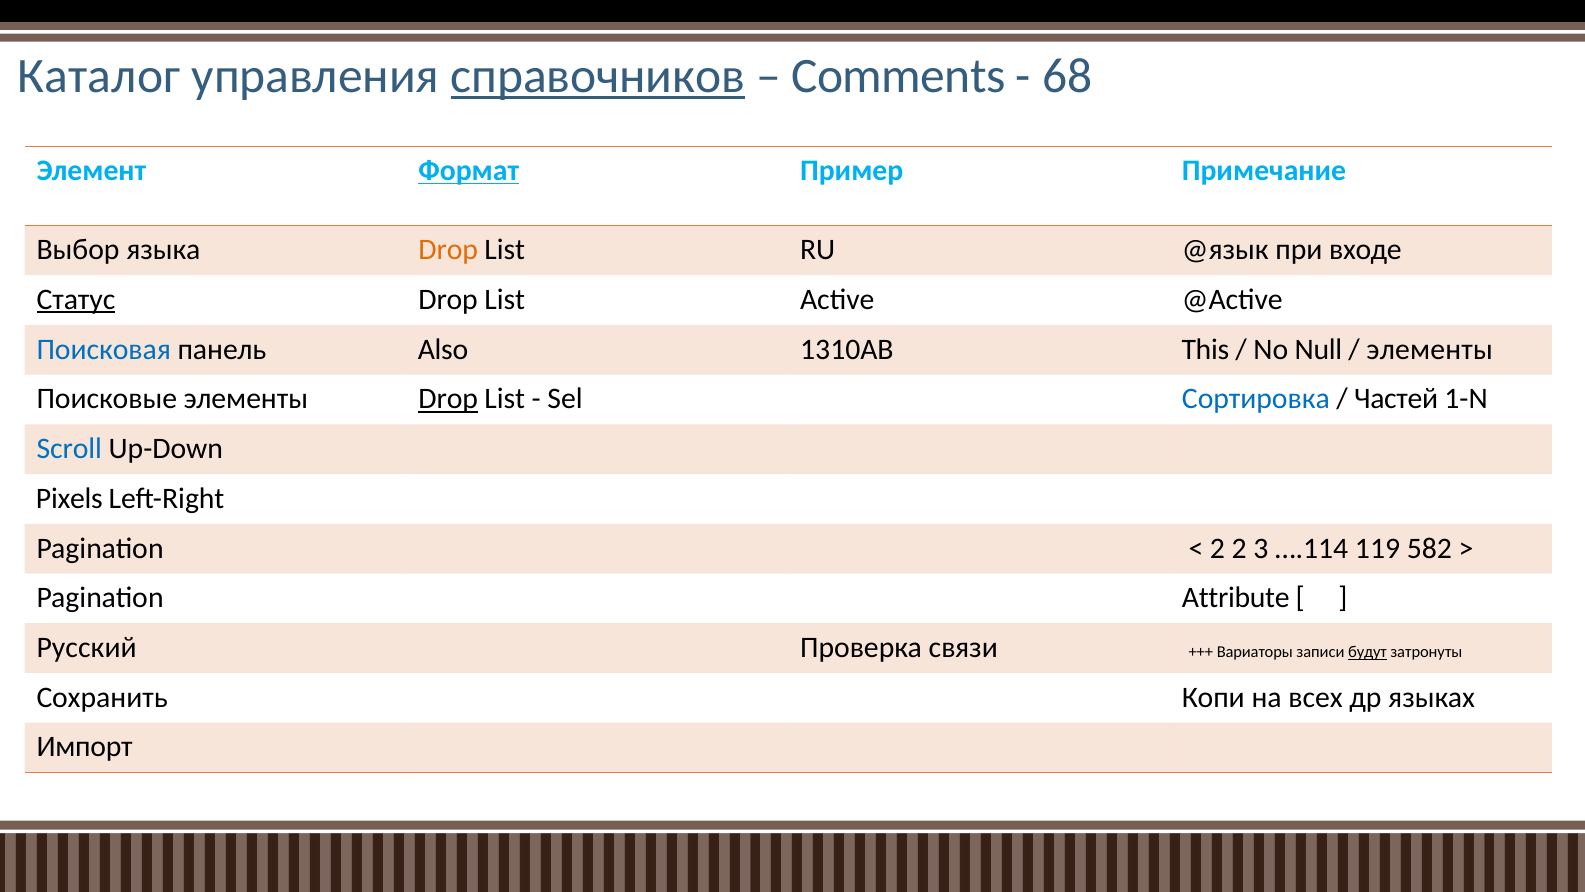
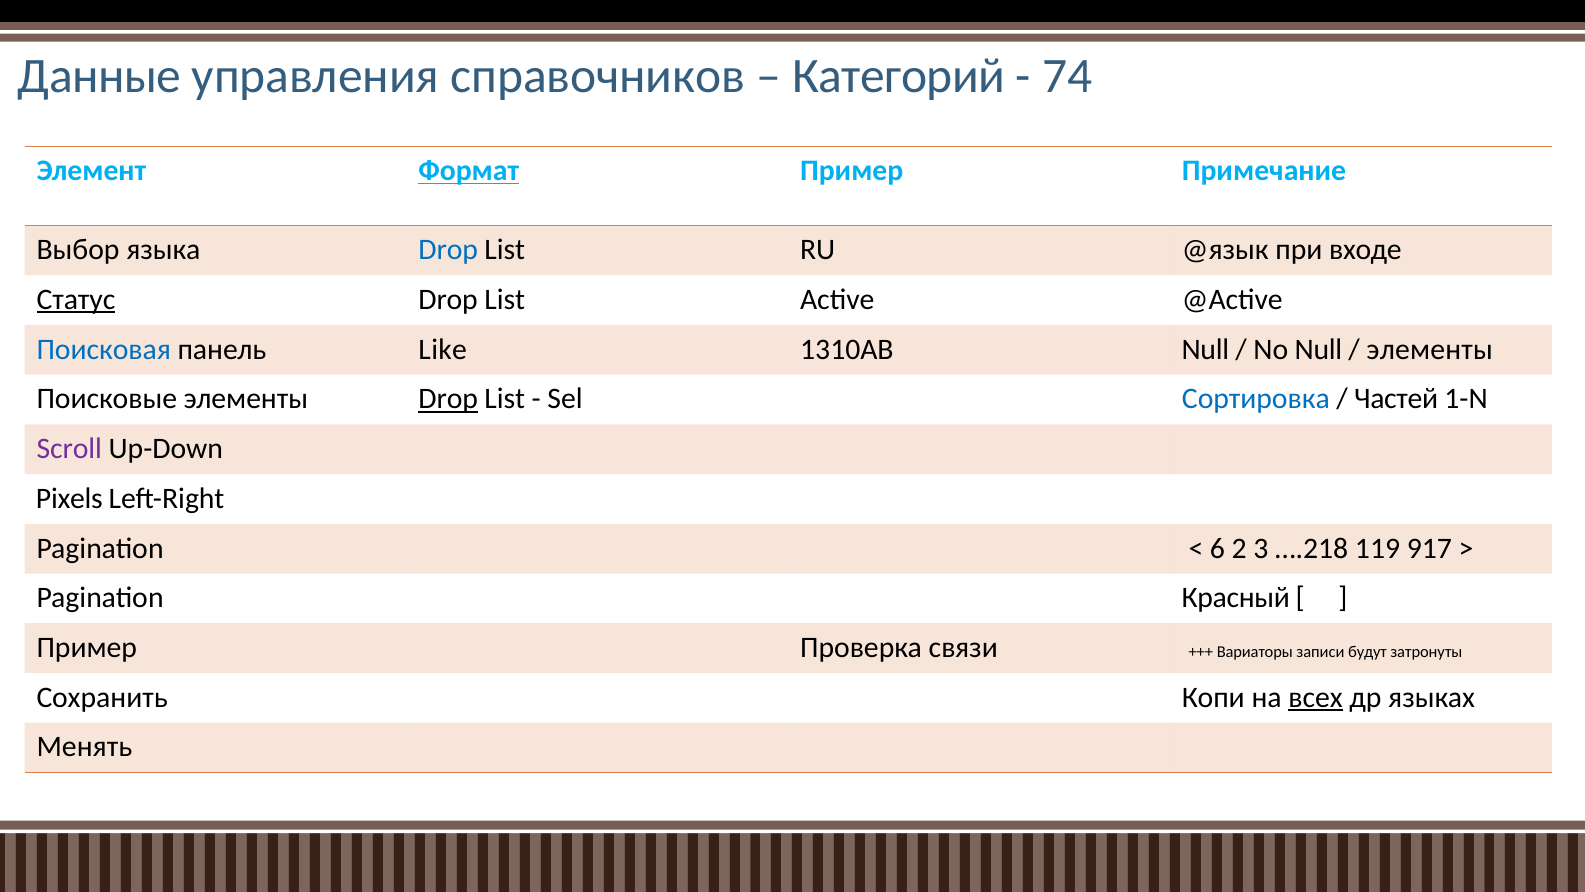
Каталог: Каталог -> Данные (99, 76)
справочников underline: present -> none (598, 76)
Comments: Comments -> Категорий (899, 76)
68: 68 -> 74 (1067, 76)
Drop colour: orange -> blue (448, 250)
Also: Also -> Like (443, 349)
1310AB This: This -> Null (1205, 349)
Scroll colour: blue -> purple (69, 449)
2: 2 -> 6 (1217, 548)
….114: ….114 -> ….218 (1312, 548)
582: 582 -> 917 (1429, 548)
Attribute: Attribute -> Красный (1236, 598)
Русский: Русский -> Пример (87, 648)
будут underline: present -> none (1368, 652)
всех underline: none -> present (1315, 697)
Импорт: Импорт -> Менять (84, 747)
